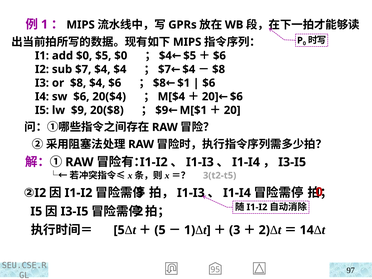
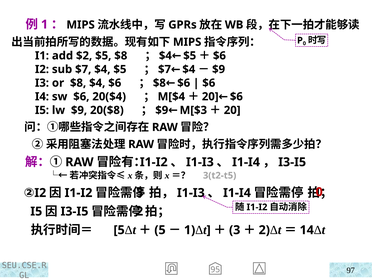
add $0: $0 -> $2 (84, 56)
$5 $0: $0 -> $8 (121, 56)
$4 $4: $4 -> $5 (120, 69)
$8: $8 -> $9 (219, 69)
$1: $1 -> $6 (184, 83)
$1: $1 -> $3 (201, 110)
